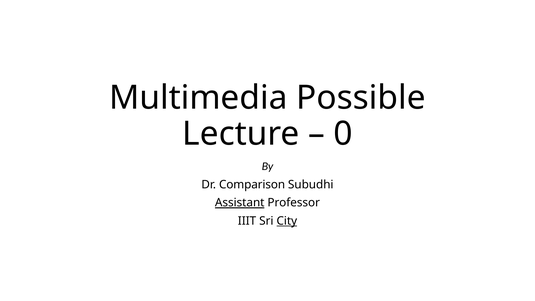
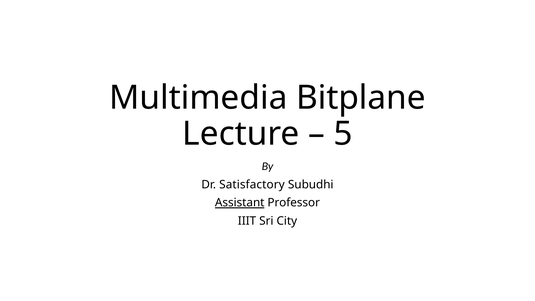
Possible: Possible -> Bitplane (361, 98)
0: 0 -> 5 (343, 134)
Comparison: Comparison -> Satisfactory (252, 185)
City underline: present -> none (287, 221)
